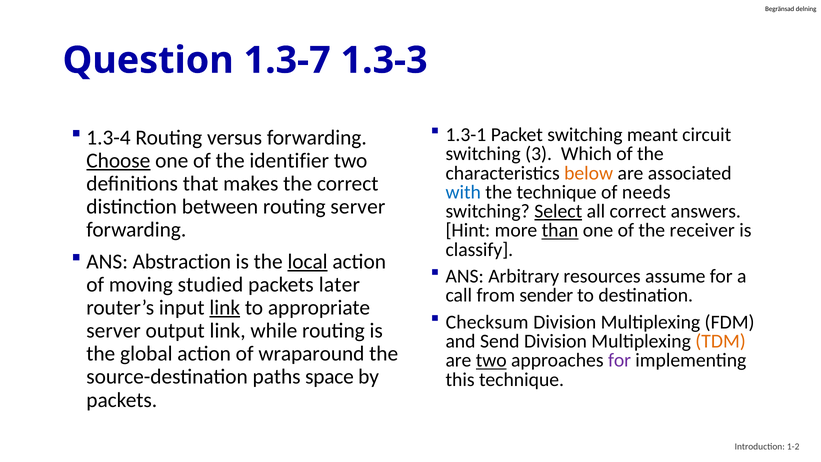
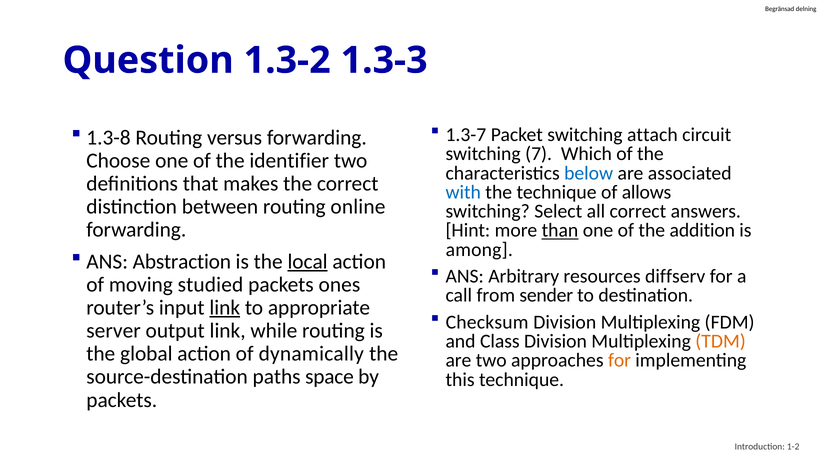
1.3-7: 1.3-7 -> 1.3-2 (287, 60)
1.3-1: 1.3-1 -> 1.3-7 (466, 135)
meant: meant -> attach (652, 135)
1.3-4: 1.3-4 -> 1.3-8 (108, 137)
3: 3 -> 7 (539, 154)
Choose underline: present -> none (118, 161)
below colour: orange -> blue (589, 173)
needs: needs -> allows (647, 192)
routing server: server -> online (358, 207)
Select underline: present -> none (558, 211)
receiver: receiver -> addition (702, 230)
classify: classify -> among (479, 249)
assume: assume -> diffserv (675, 276)
later: later -> ones (339, 284)
Send: Send -> Class (500, 341)
wraparound: wraparound -> dynamically (311, 354)
two underline: present -> none (491, 360)
for colour: purple -> orange (620, 360)
